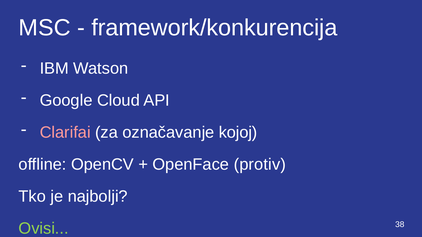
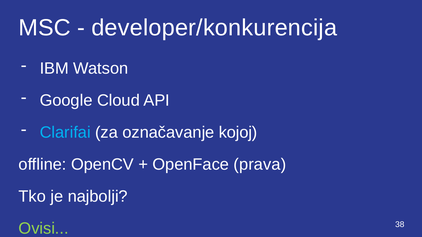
framework/konkurencija: framework/konkurencija -> developer/konkurencija (214, 28)
Clarifai colour: pink -> light blue (65, 133)
protiv: protiv -> prava (260, 165)
